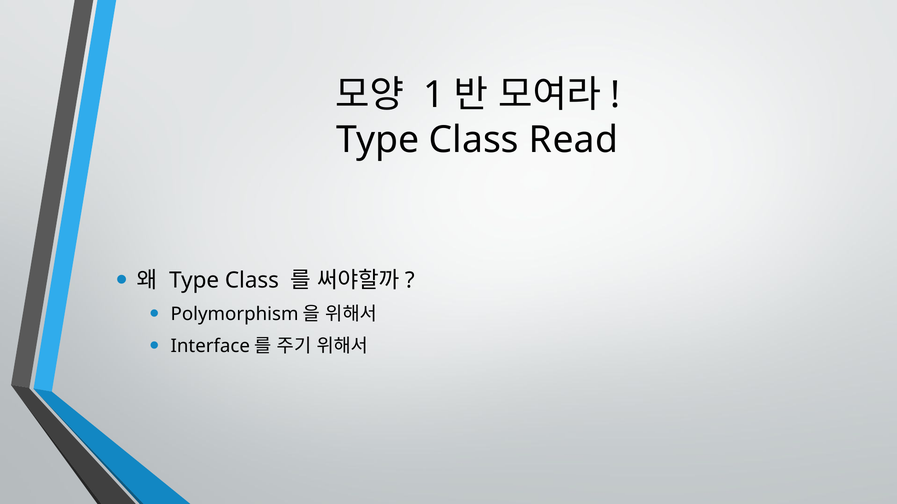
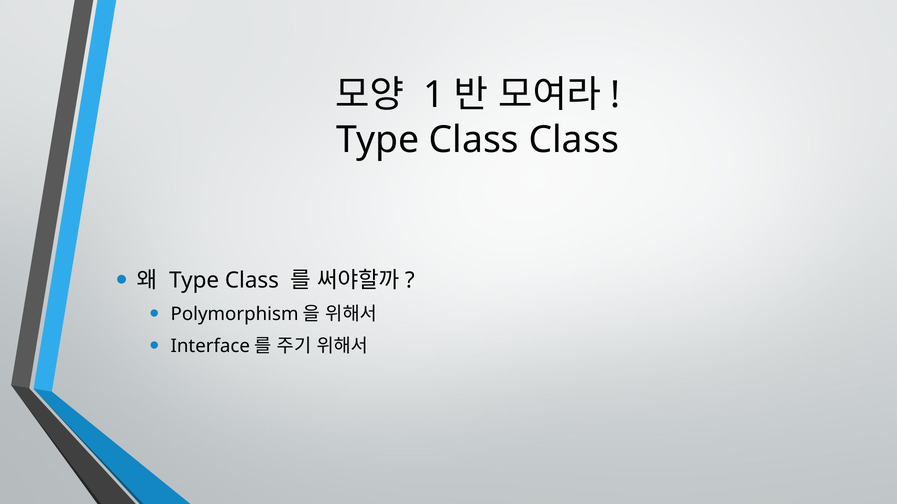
Class Read: Read -> Class (574, 140)
